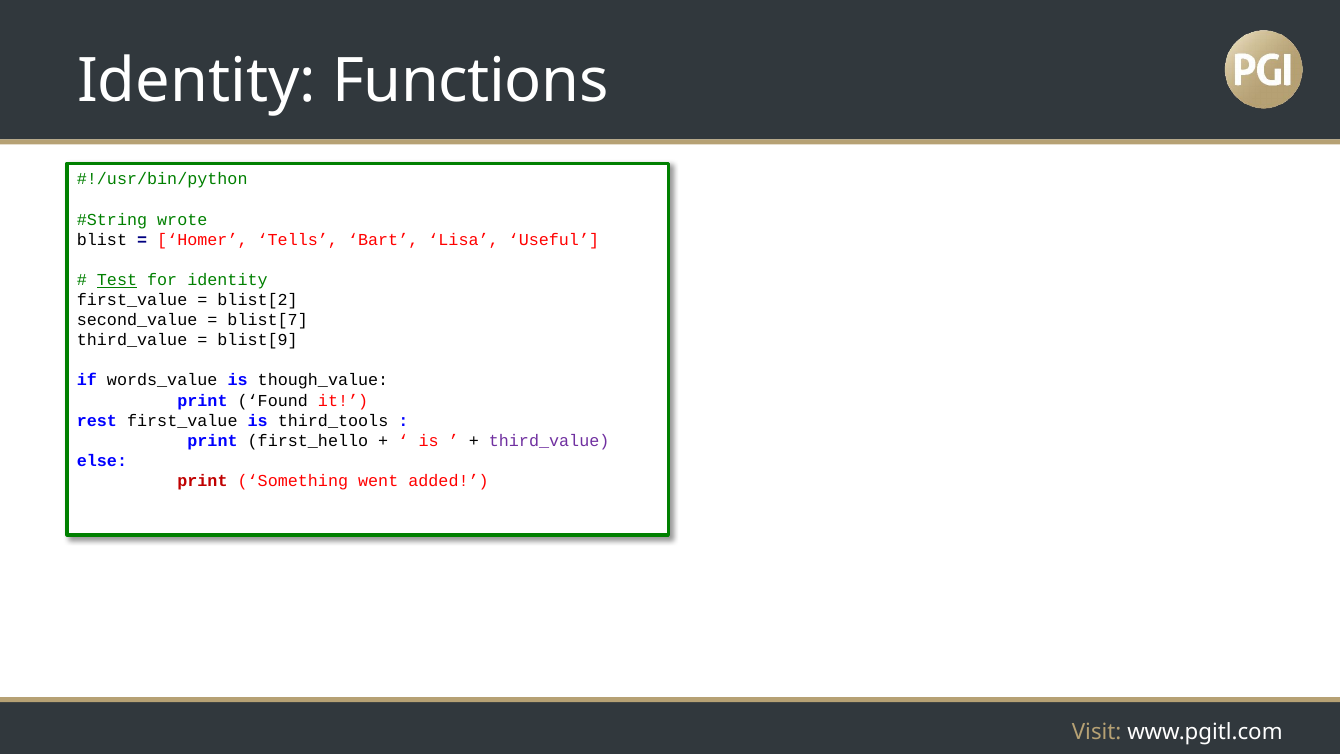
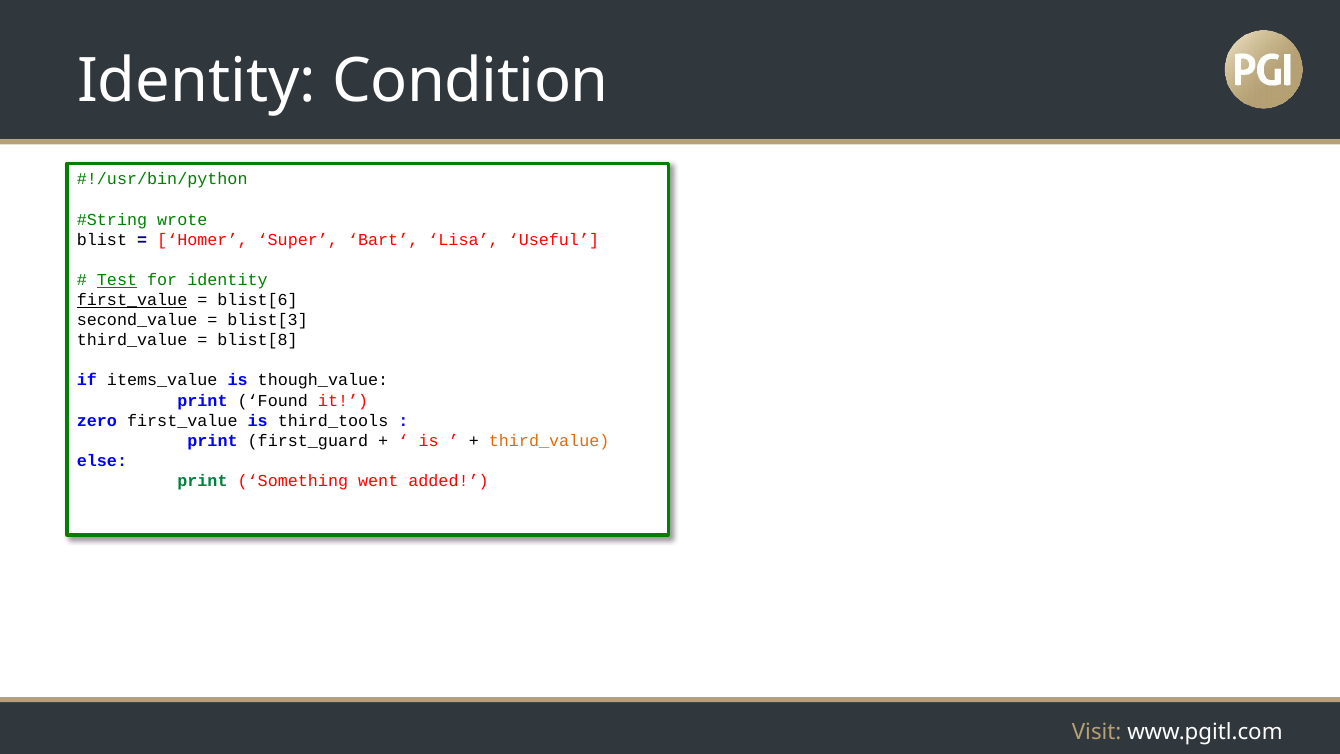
Functions: Functions -> Condition (470, 81)
Tells: Tells -> Super (298, 240)
first_value underline: none -> present (132, 300)
blist[2: blist[2 -> blist[6 (258, 300)
blist[7: blist[7 -> blist[3 (268, 320)
blist[9: blist[9 -> blist[8 (258, 340)
words_value: words_value -> items_value (162, 380)
rest: rest -> zero (97, 420)
first_hello: first_hello -> first_guard (308, 441)
third_value colour: purple -> orange (549, 441)
print colour: red -> green (202, 481)
